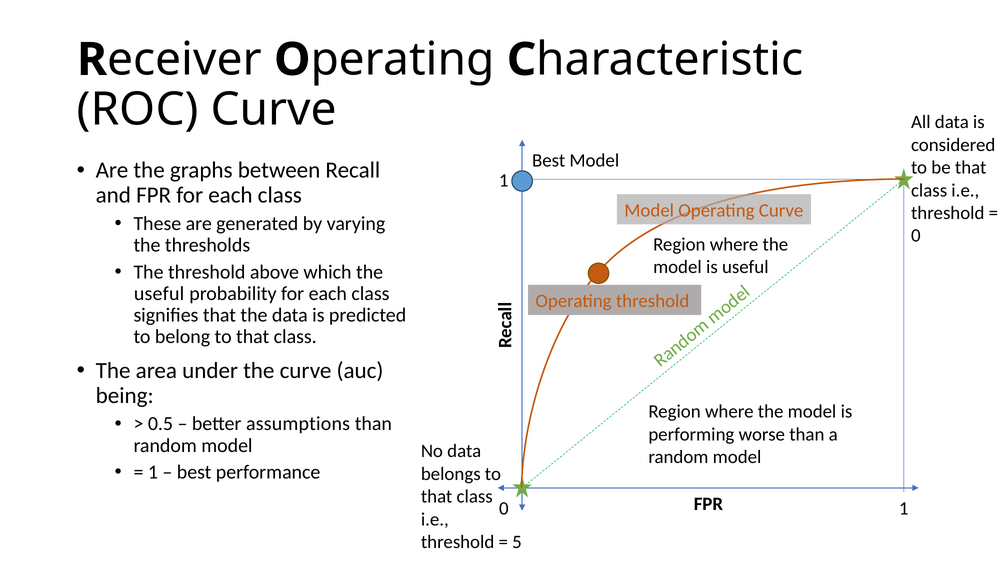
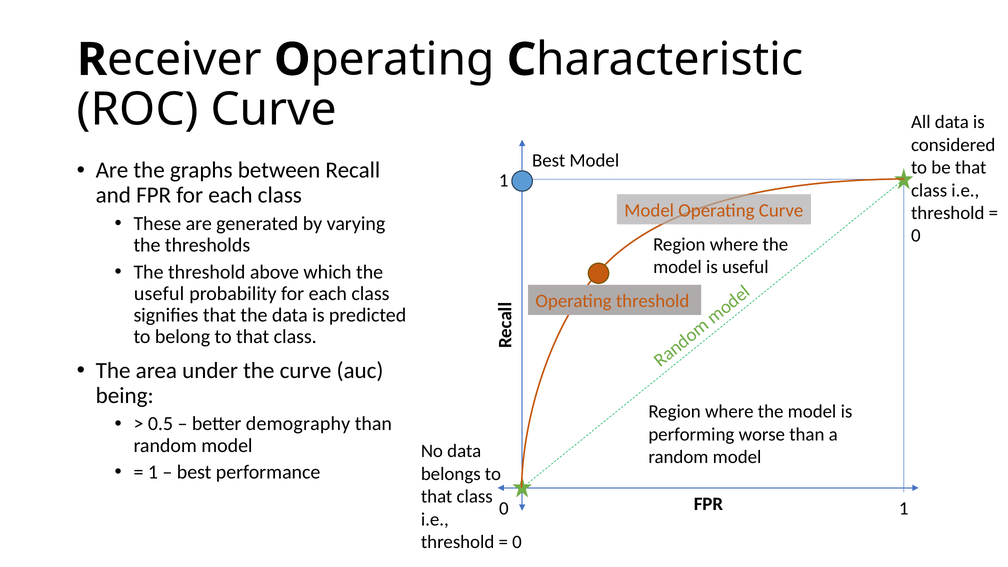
assumptions: assumptions -> demography (298, 424)
5: 5 -> 0 (517, 542)
